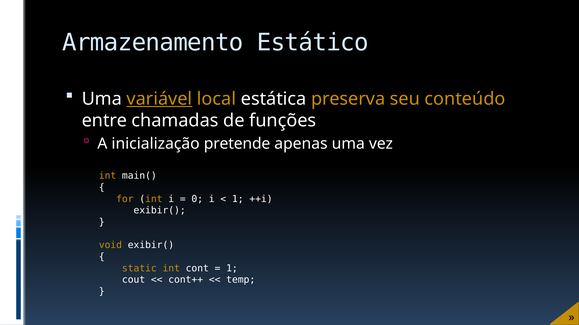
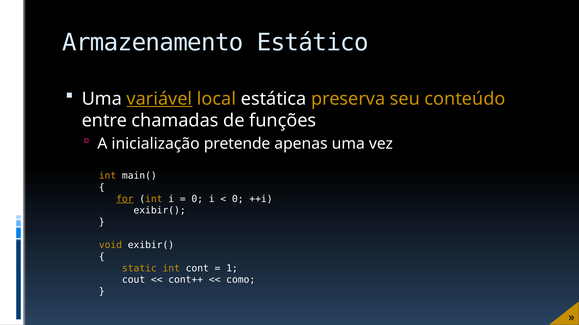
for underline: none -> present (125, 199)
1: 1 -> 0 (238, 199)
temp: temp -> como (241, 280)
